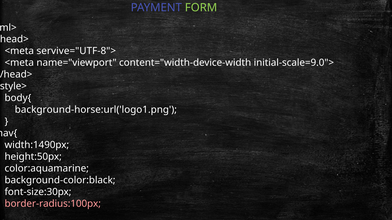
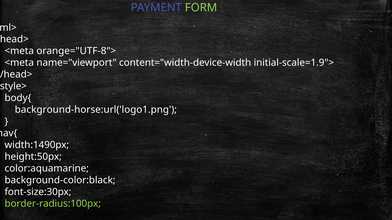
servive="UTF-8">: servive="UTF-8"> -> orange="UTF-8"> (76, 51)
initial-scale=9.0">: initial-scale=9.0"> -> initial-scale=1.9"> (294, 63)
border-radius:100px colour: pink -> light green (53, 204)
